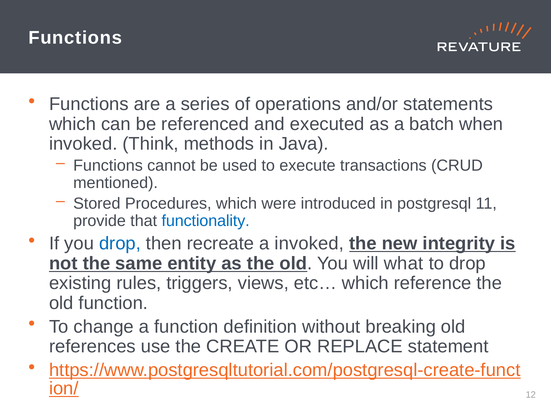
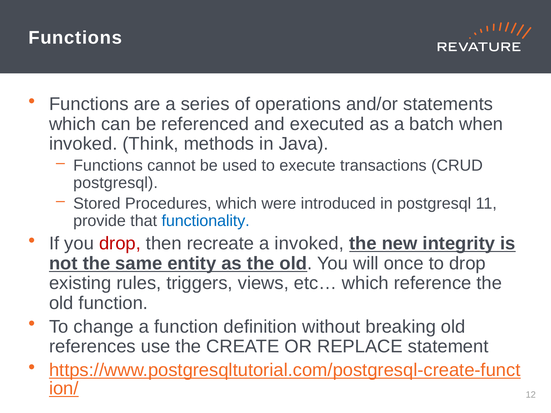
mentioned: mentioned -> postgresql (116, 183)
drop colour: blue -> red (120, 244)
what: what -> once (404, 264)
